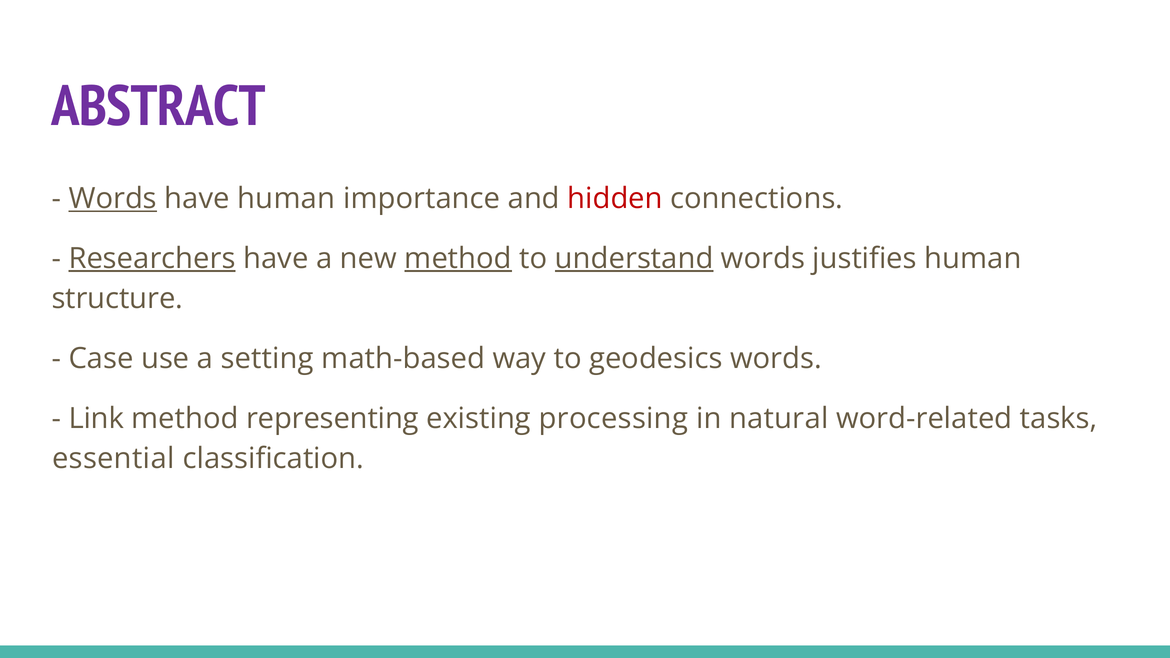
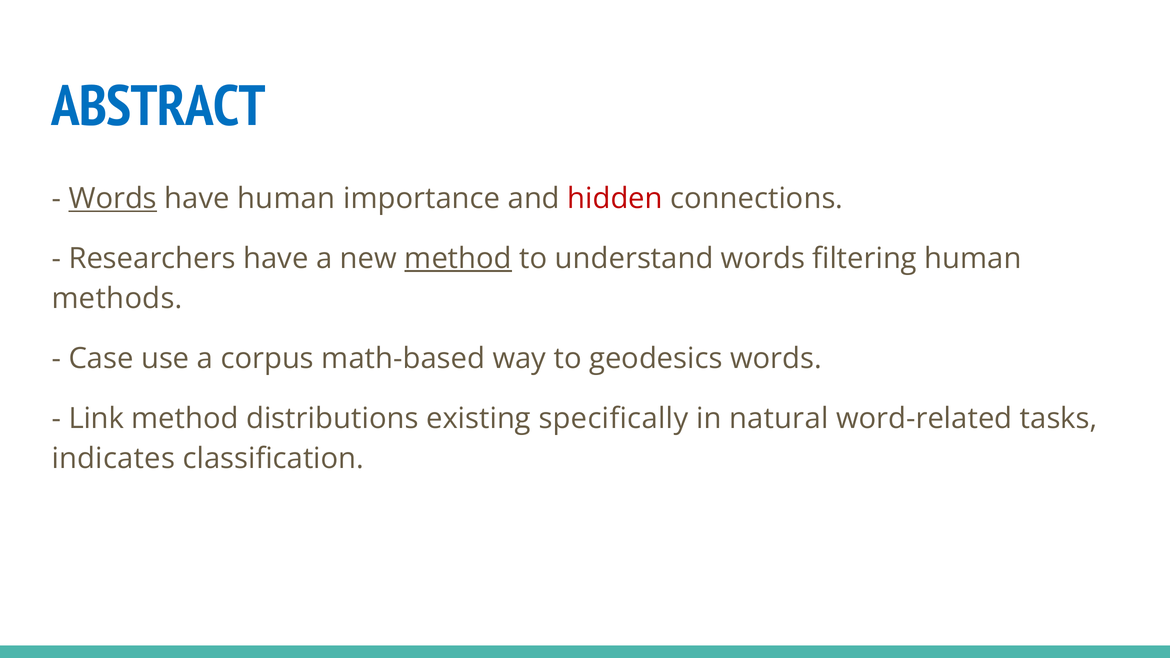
ABSTRACT colour: purple -> blue (158, 107)
Researchers underline: present -> none (152, 258)
understand underline: present -> none (634, 258)
justifies: justifies -> filtering (865, 258)
structure: structure -> methods (117, 299)
setting: setting -> corpus (267, 359)
representing: representing -> distributions (332, 418)
processing: processing -> specifically (613, 418)
essential: essential -> indicates (113, 459)
